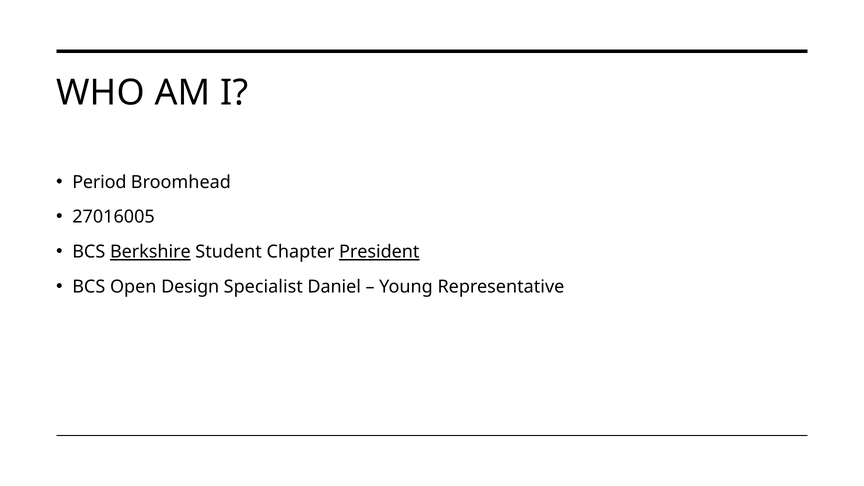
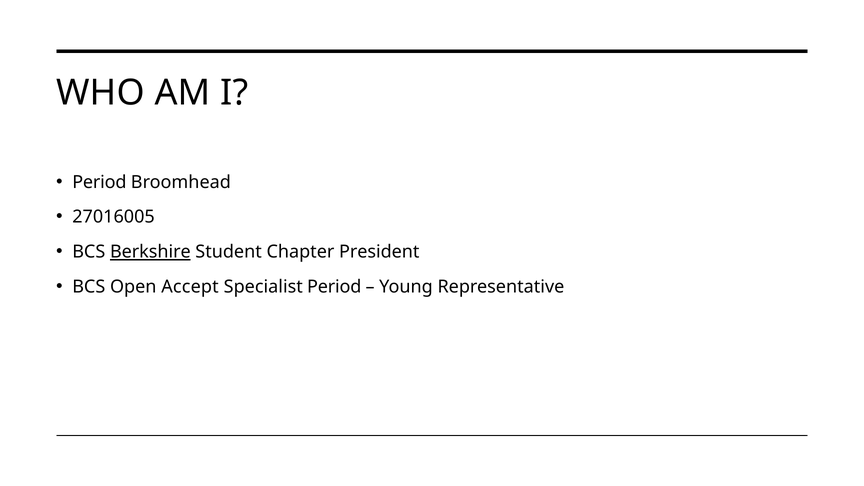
President underline: present -> none (379, 252)
Design: Design -> Accept (190, 287)
Specialist Daniel: Daniel -> Period (334, 287)
